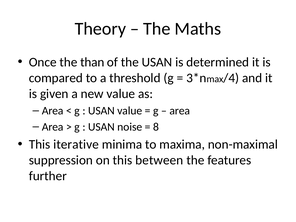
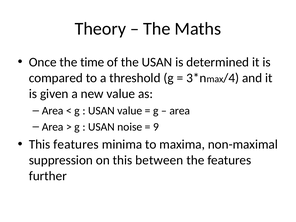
than: than -> time (92, 62)
8: 8 -> 9 (156, 127)
This iterative: iterative -> features (76, 144)
